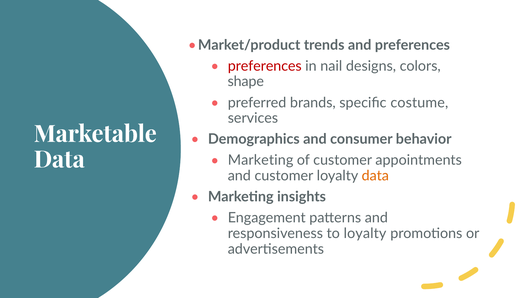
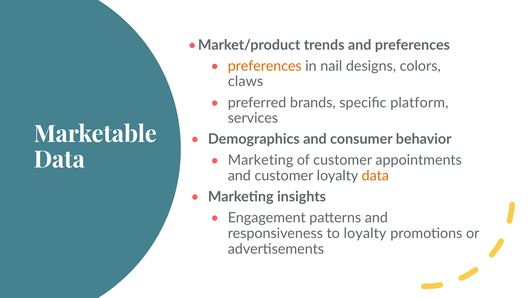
preferences colour: red -> orange (265, 66)
shape: shape -> claws (246, 81)
costume: costume -> platform (419, 102)
